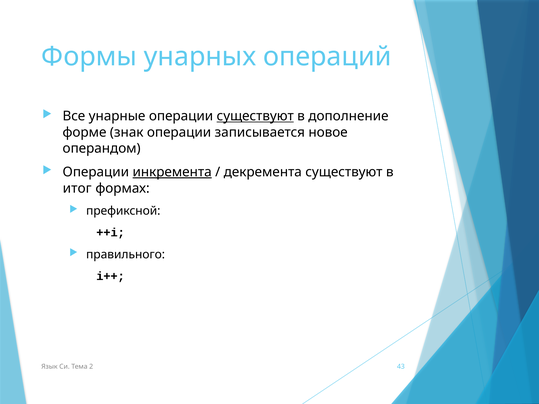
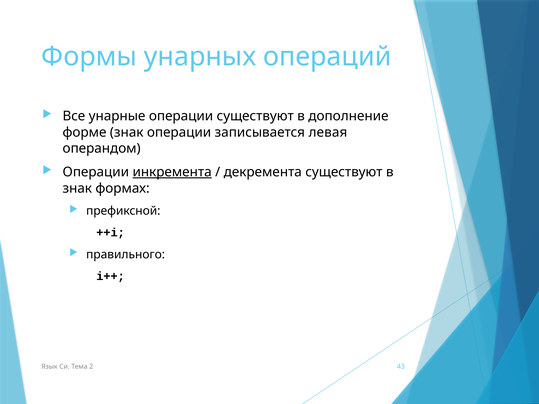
существуют underline: present -> none (255, 116)
новое: новое -> левая (328, 132)
итог: итог -> знак (77, 188)
